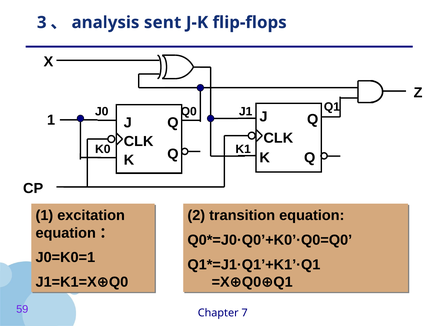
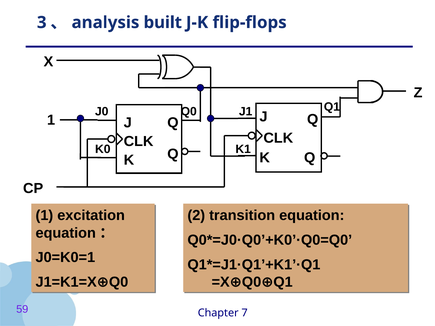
sent: sent -> built (163, 23)
